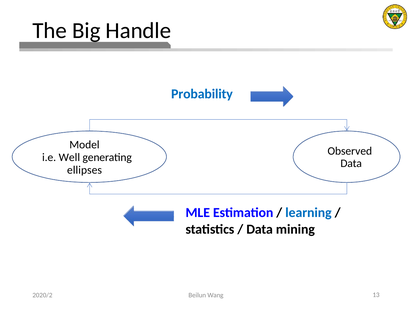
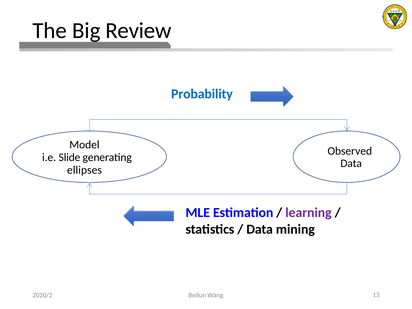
Handle: Handle -> Review (138, 31)
Well: Well -> Slide (69, 157)
learning colour: blue -> purple (308, 213)
